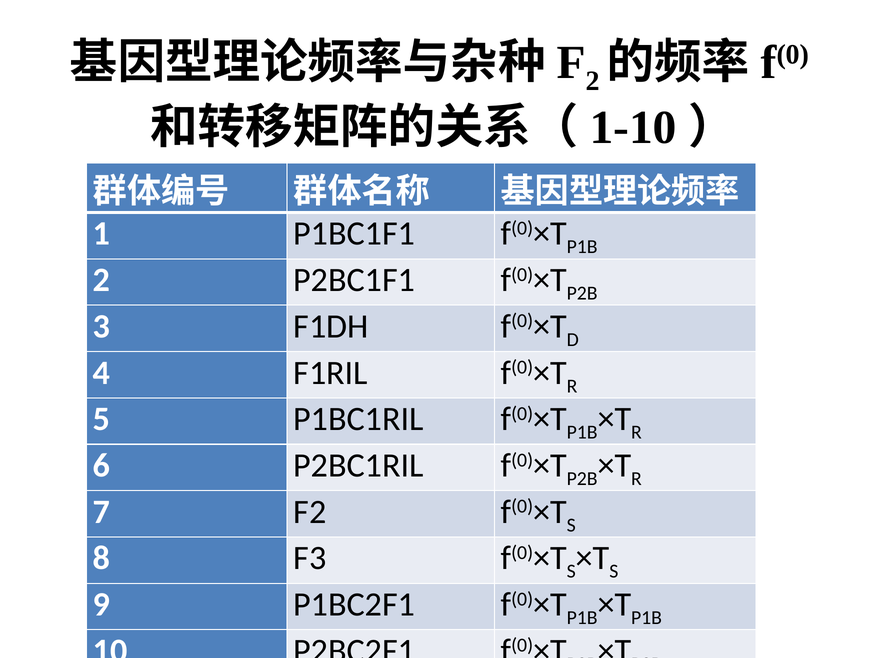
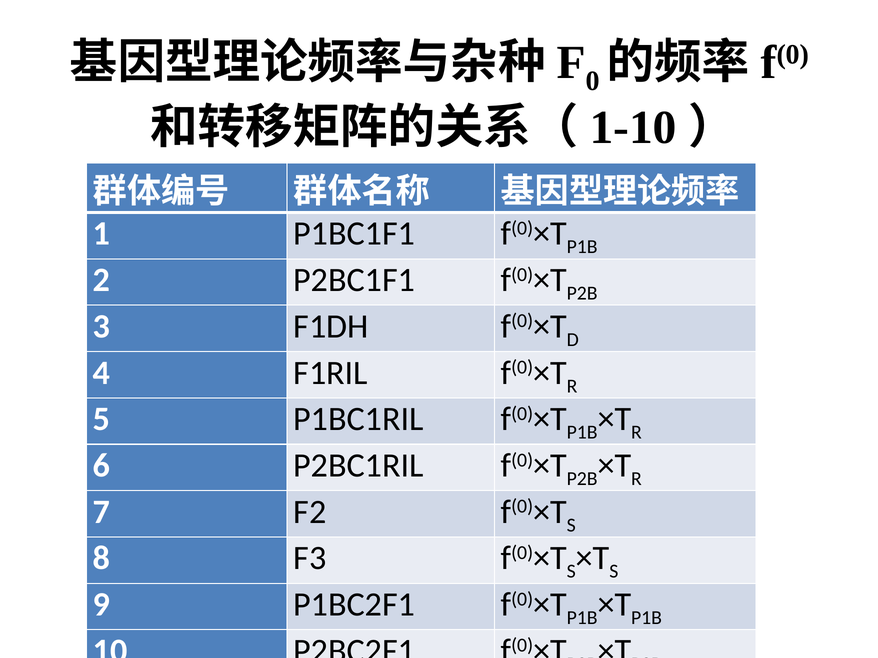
2: 2 -> 0 (593, 81)
